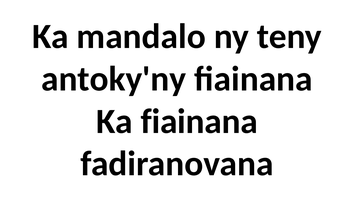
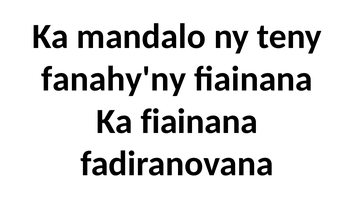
antoky'ny: antoky'ny -> fanahy'ny (114, 79)
